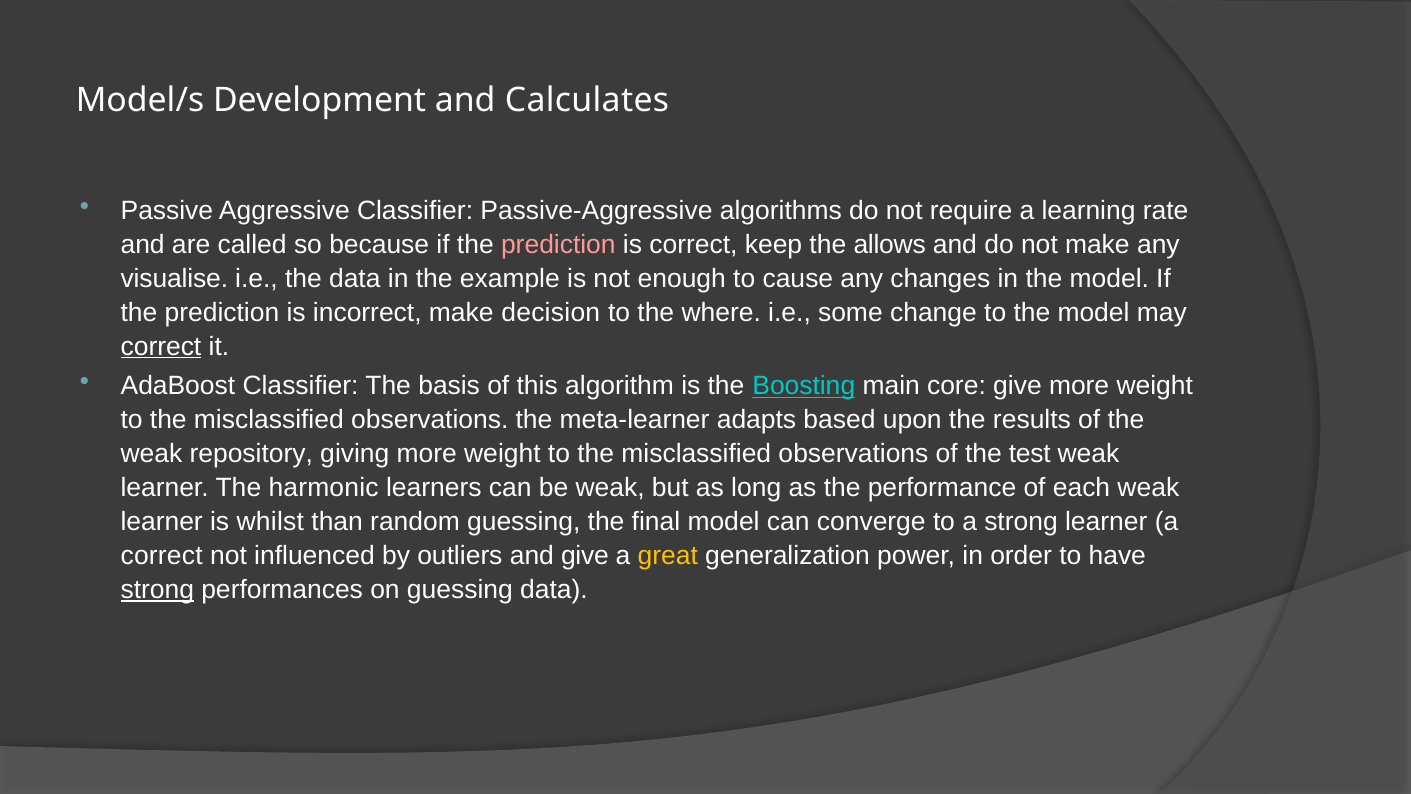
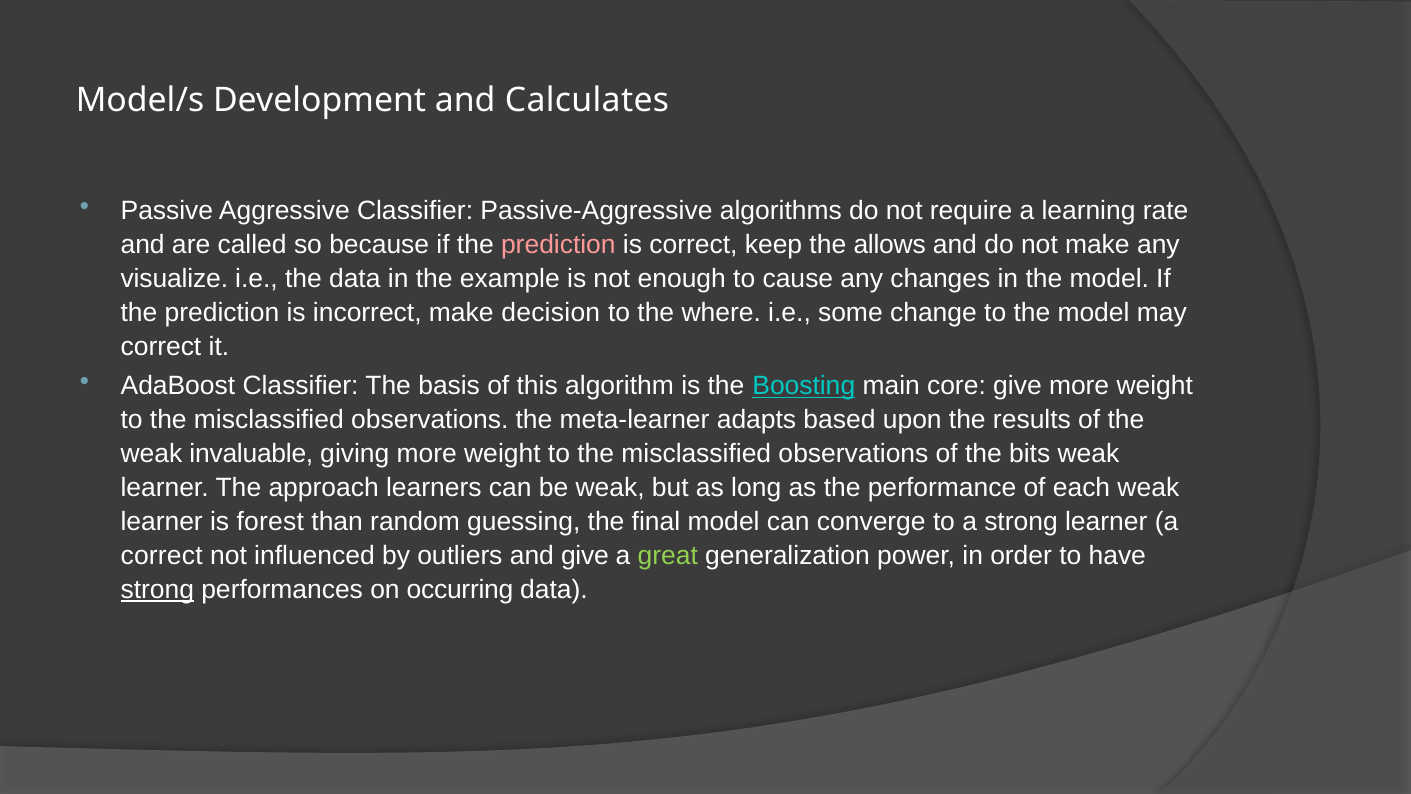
visualise: visualise -> visualize (174, 278)
correct underline: present -> none (161, 346)
repository: repository -> invaluable (251, 453)
test: test -> bits (1030, 453)
harmonic: harmonic -> approach (324, 487)
whilst: whilst -> forest (270, 521)
great colour: yellow -> light green (668, 555)
on guessing: guessing -> occurring (460, 589)
